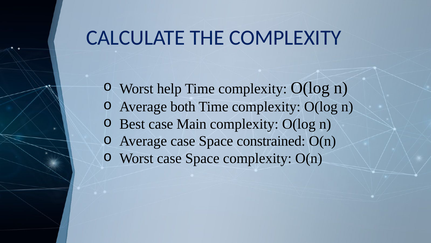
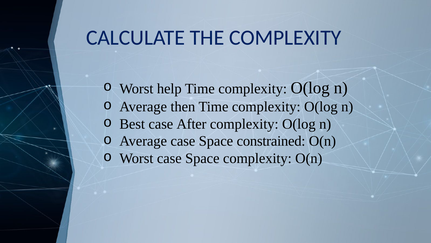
both: both -> then (183, 106)
Main: Main -> After (191, 124)
